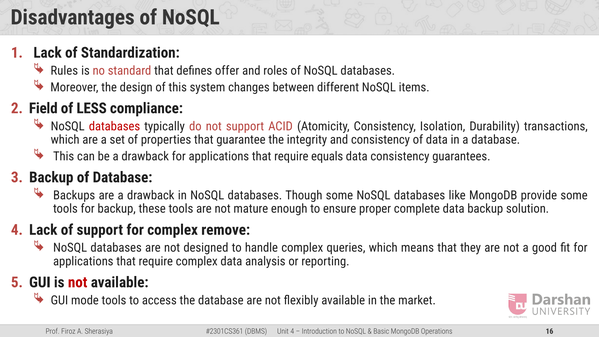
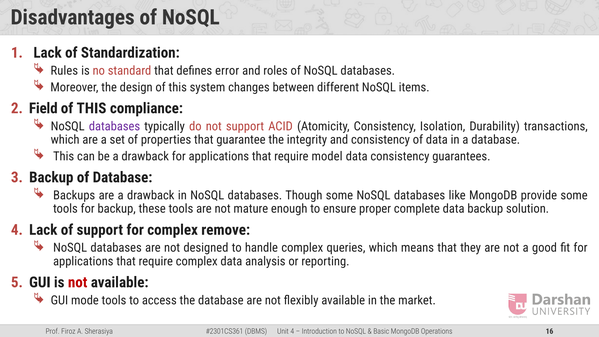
offer: offer -> error (227, 71)
LESS: LESS -> THIS (91, 108)
databases colour: red -> purple (114, 126)
equals: equals -> model (327, 156)
